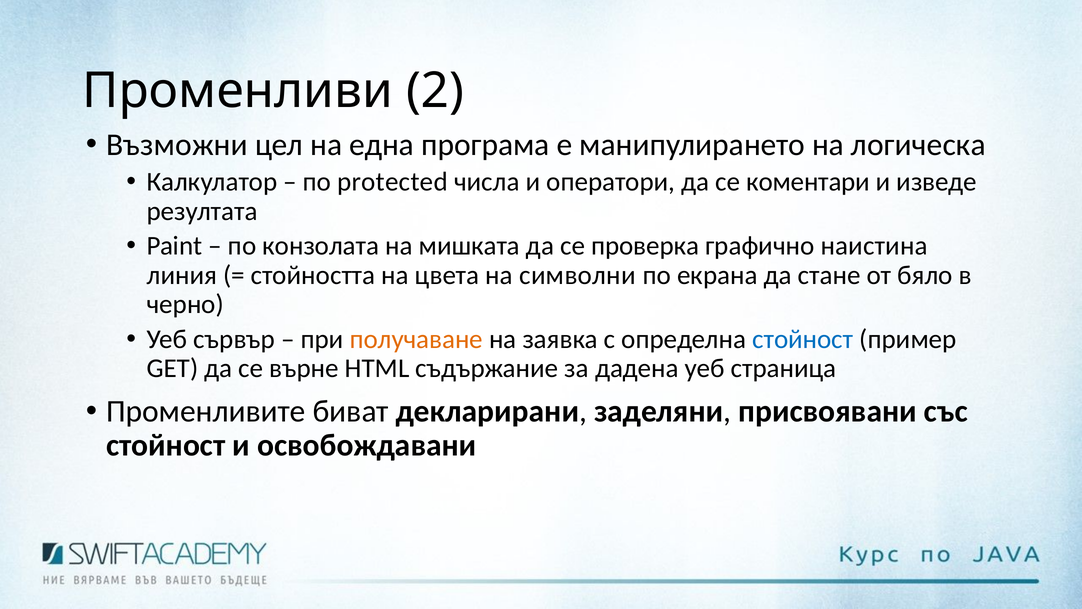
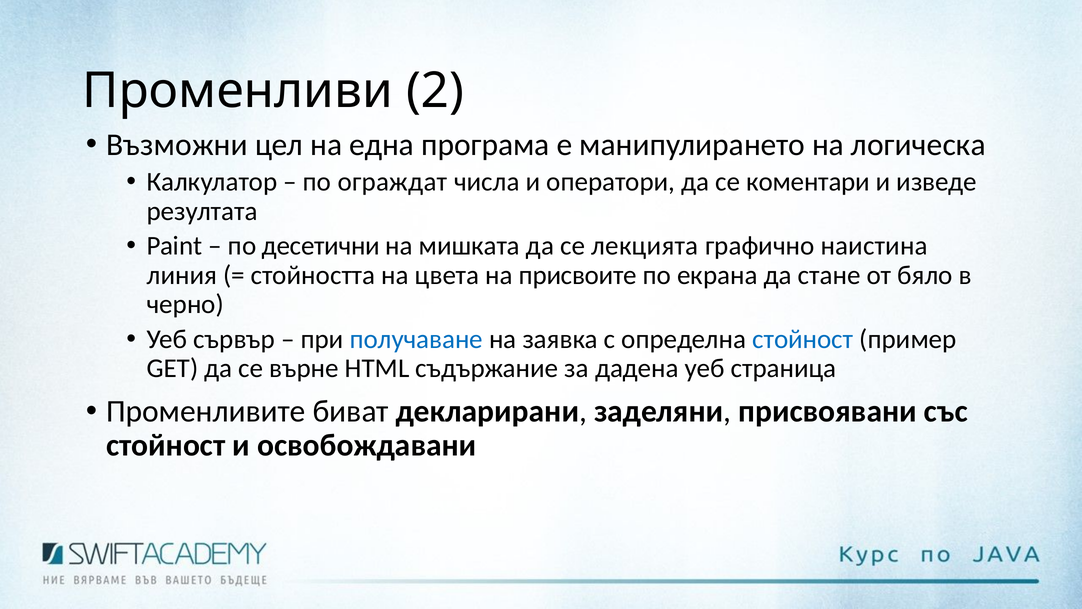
protected: protected -> ограждат (393, 182)
конзолата: конзолата -> десетични (321, 246)
проверка: проверка -> лекцията (645, 246)
символни: символни -> присвоите (578, 275)
получаване colour: orange -> blue (416, 339)
